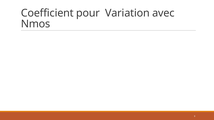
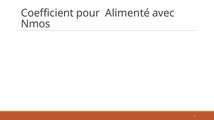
Variation: Variation -> Alimenté (127, 13)
